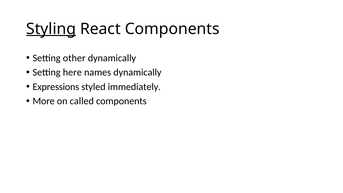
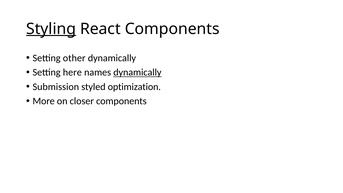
dynamically underline: none -> present (137, 72)
Expressions: Expressions -> Submission (56, 87)
immediately: immediately -> optimization (134, 87)
called: called -> closer (82, 101)
